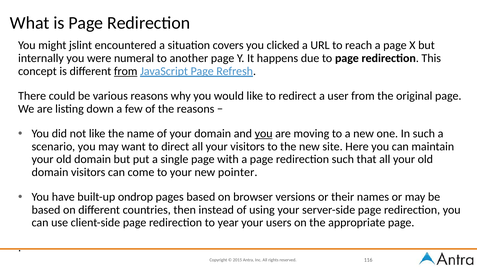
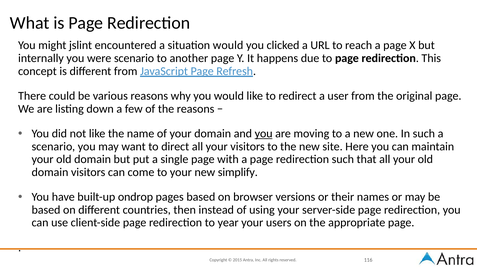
situation covers: covers -> would (228, 45)
were numeral: numeral -> scenario (134, 58)
from underline: present -> none (126, 71)
pointer: pointer -> simplify (238, 172)
